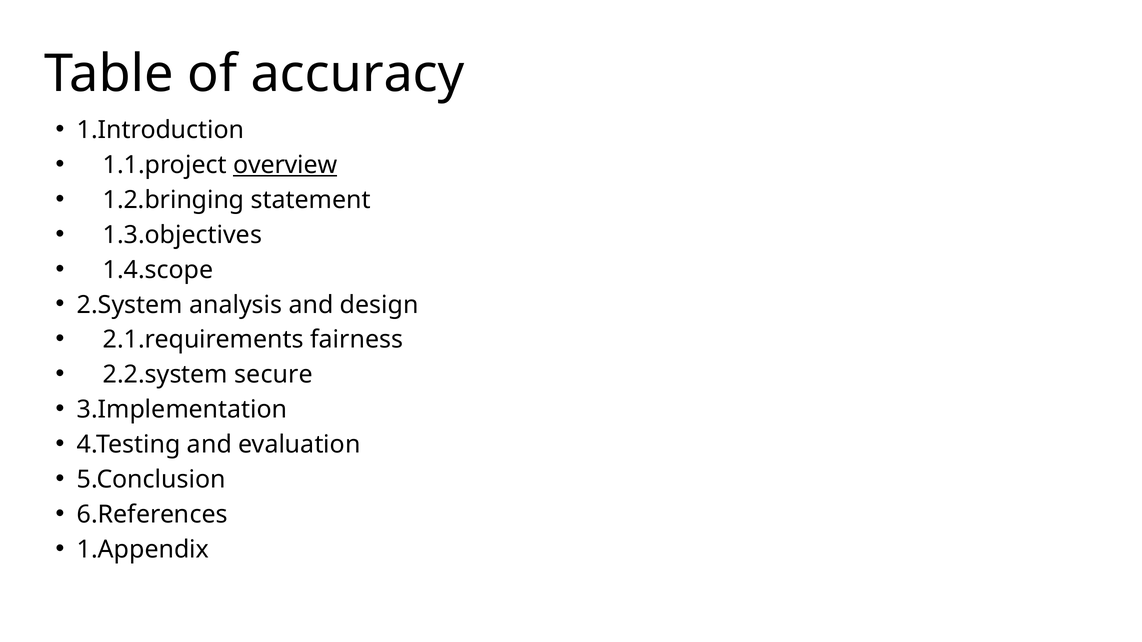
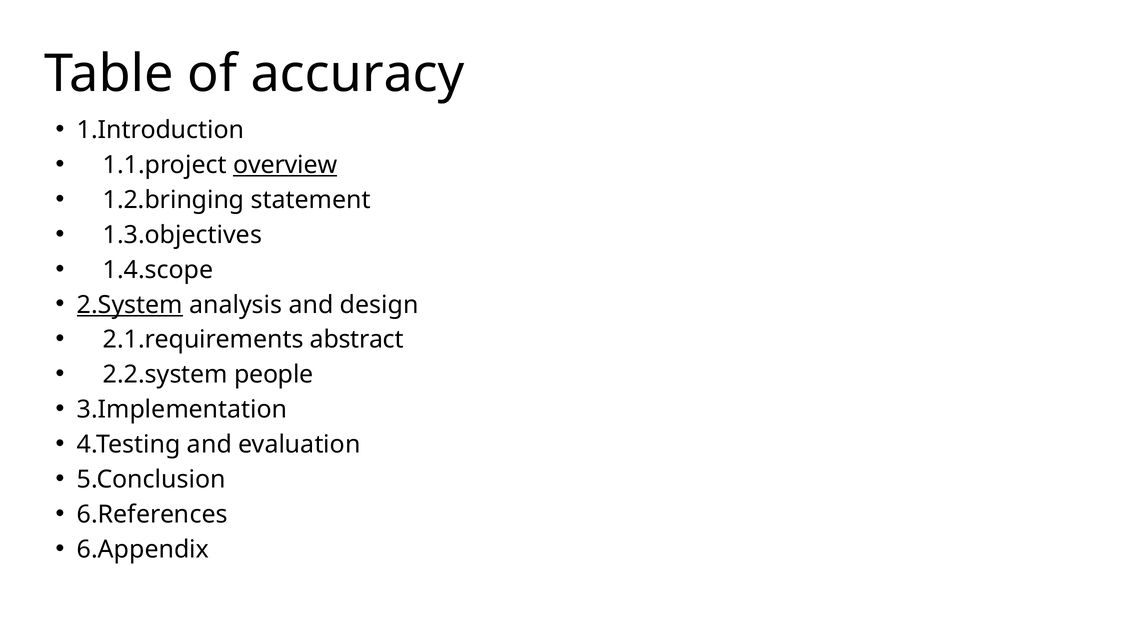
2.System underline: none -> present (130, 305)
fairness: fairness -> abstract (357, 340)
secure: secure -> people (274, 375)
1.Appendix: 1.Appendix -> 6.Appendix (143, 550)
